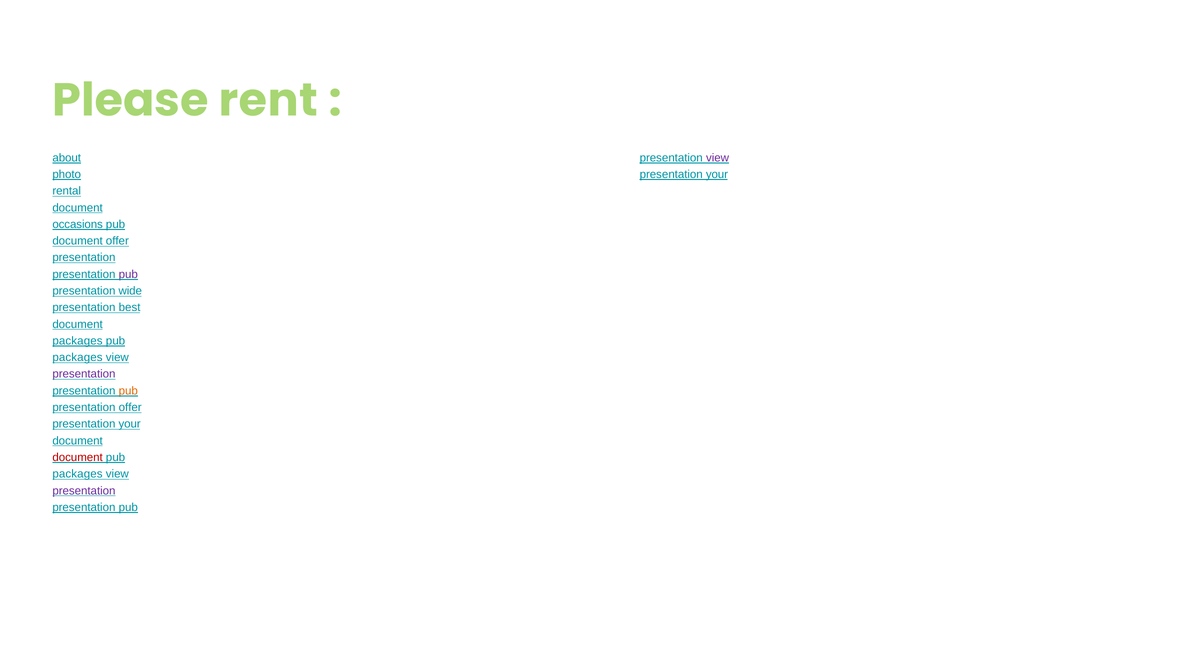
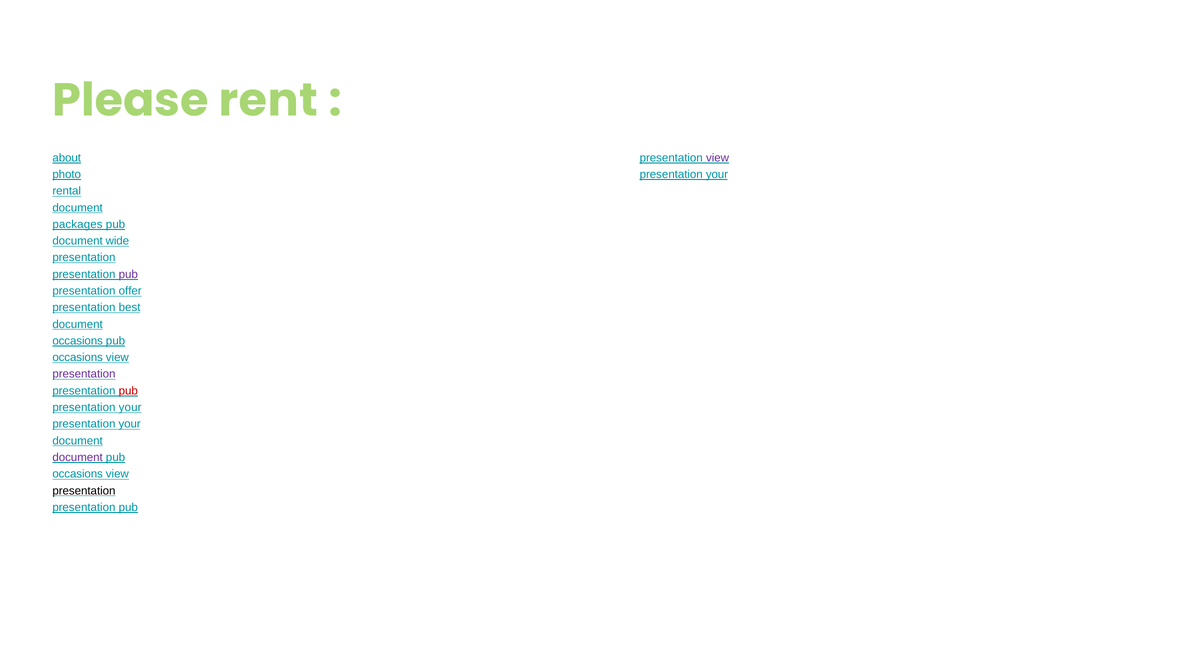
occasions: occasions -> packages (78, 224)
document offer: offer -> wide (117, 241)
wide: wide -> offer (130, 291)
packages: packages -> occasions (78, 341)
packages: packages -> occasions (78, 358)
pub colour: orange -> red (128, 391)
offer: offer -> your (130, 408)
document colour: red -> purple (78, 458)
packages: packages -> occasions (78, 474)
presentation colour: purple -> black (84, 491)
